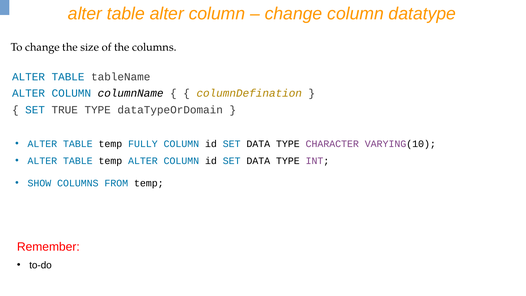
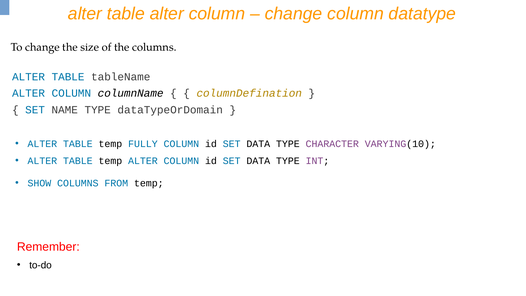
TRUE: TRUE -> NAME (65, 110)
